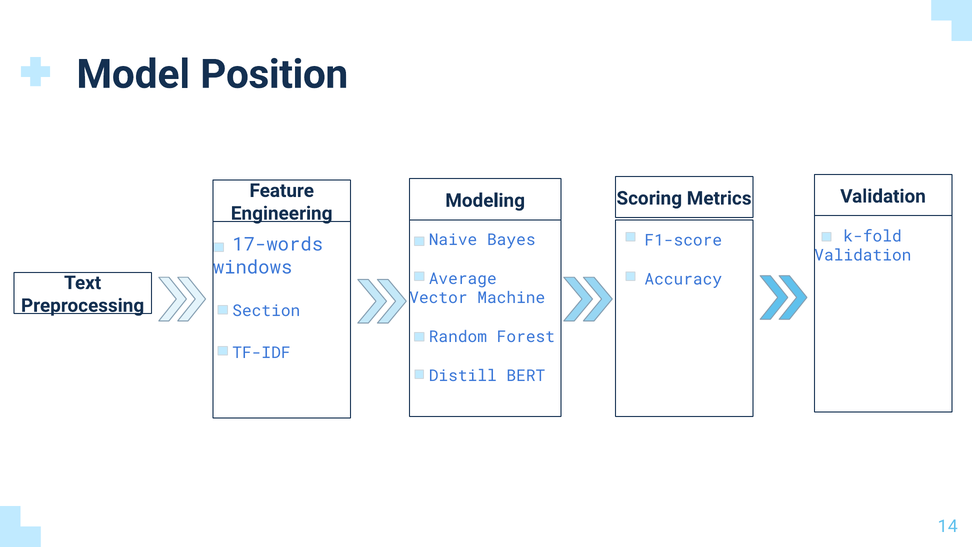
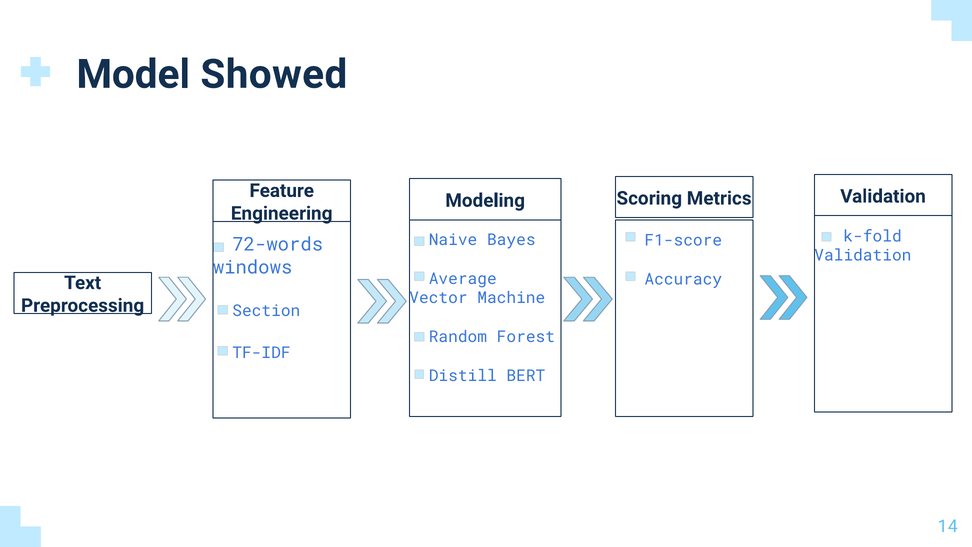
Position: Position -> Showed (274, 74)
17-words: 17-words -> 72-words (278, 245)
